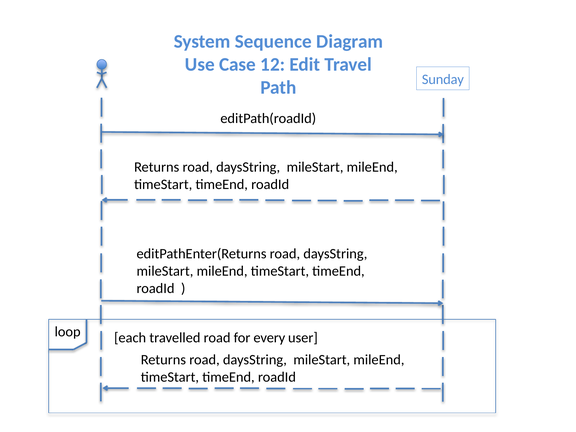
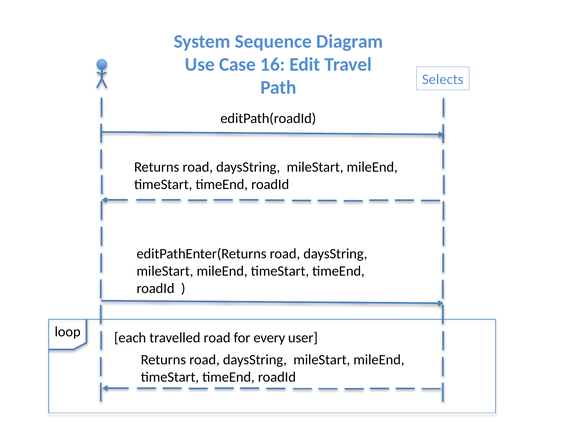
12: 12 -> 16 (273, 64)
Sunday: Sunday -> Selects (443, 79)
